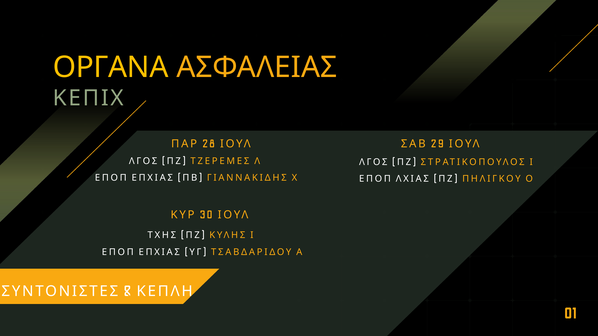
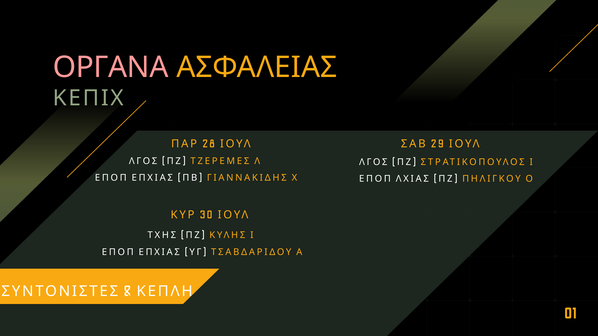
ΟΡΓΑΝΑ colour: yellow -> pink (111, 67)
